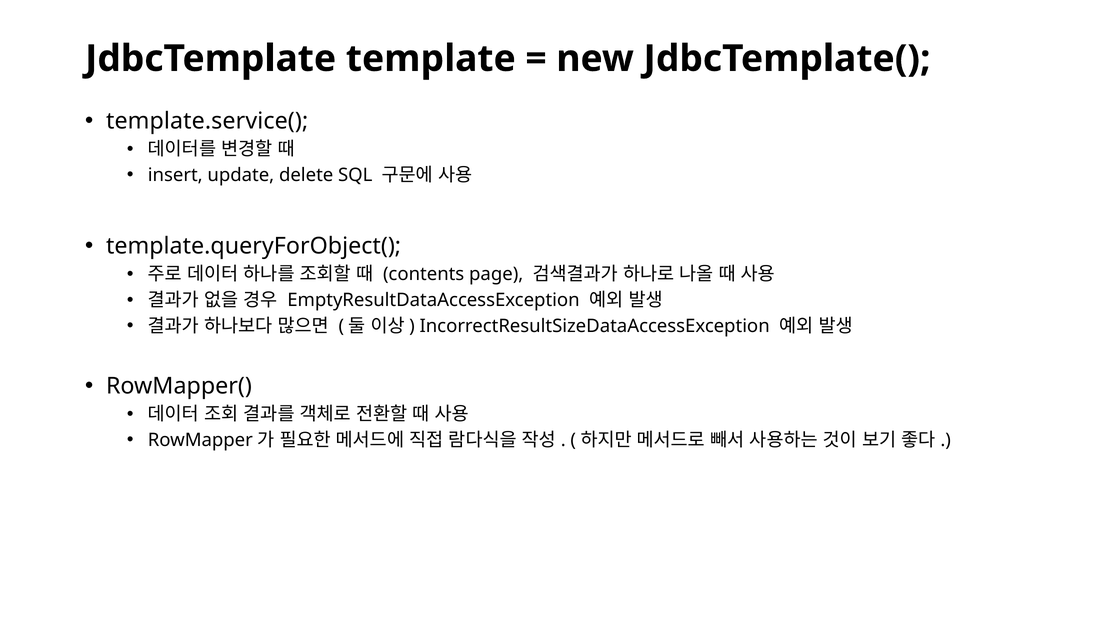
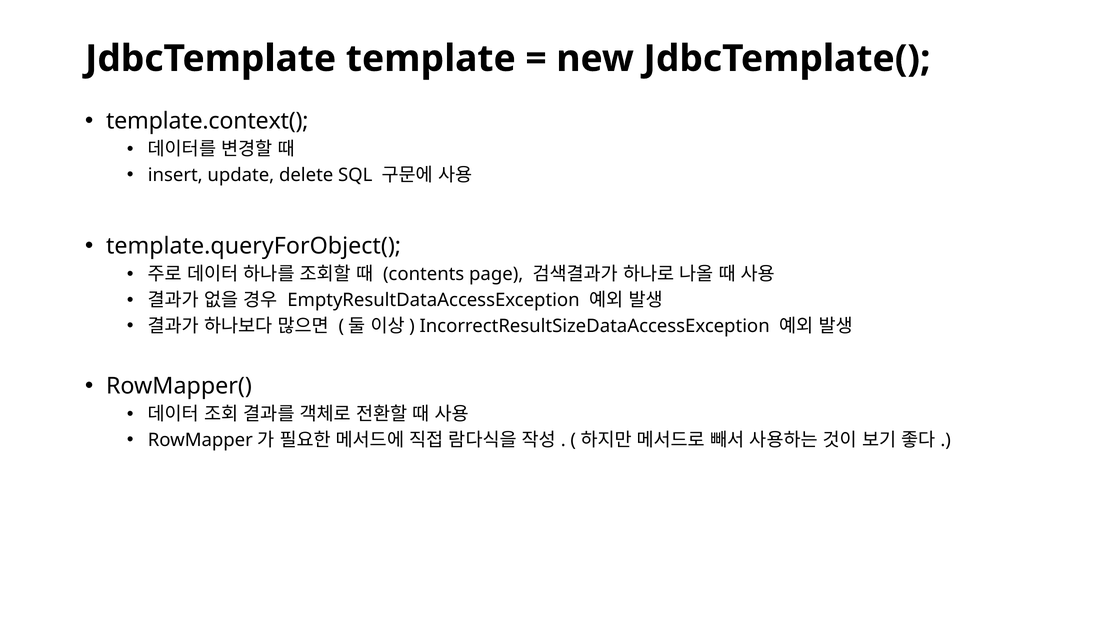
template.service(: template.service( -> template.context( (207, 121)
